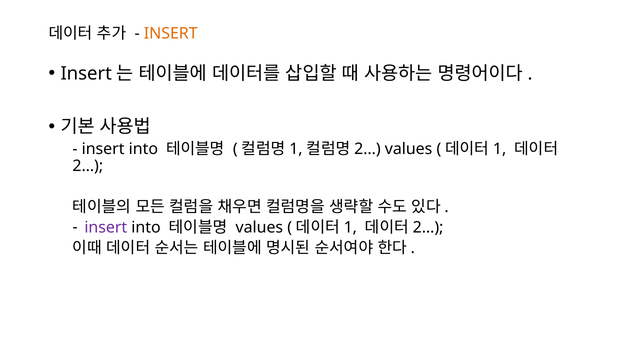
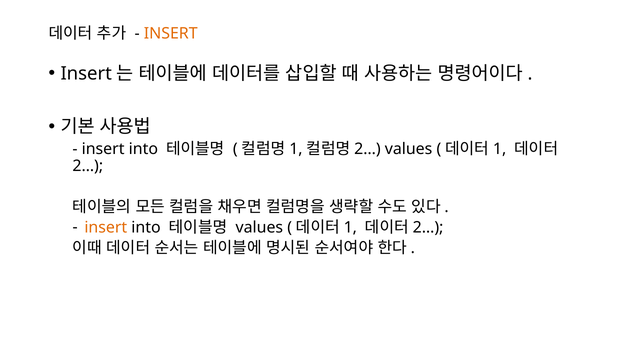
insert colour: purple -> orange (106, 228)
